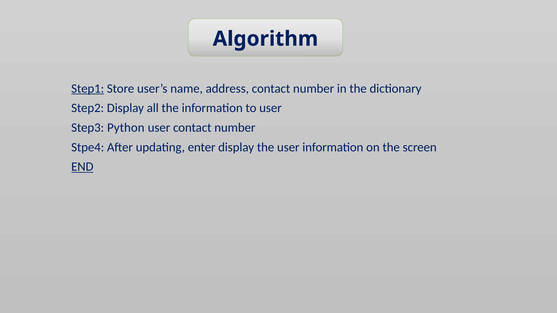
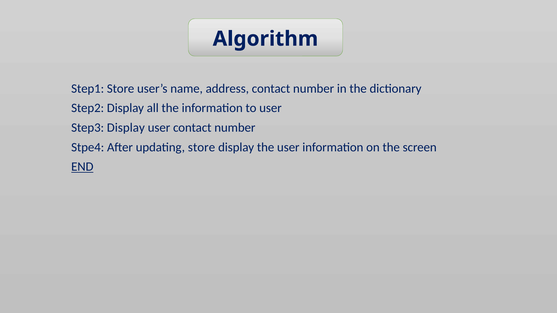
Step1 underline: present -> none (88, 89)
Step3 Python: Python -> Display (126, 128)
updating enter: enter -> store (202, 147)
